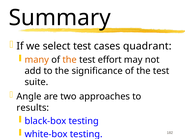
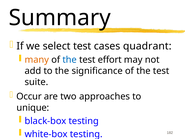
the colour: orange -> blue (70, 60)
Angle: Angle -> Occur (29, 96)
results: results -> unique (33, 108)
